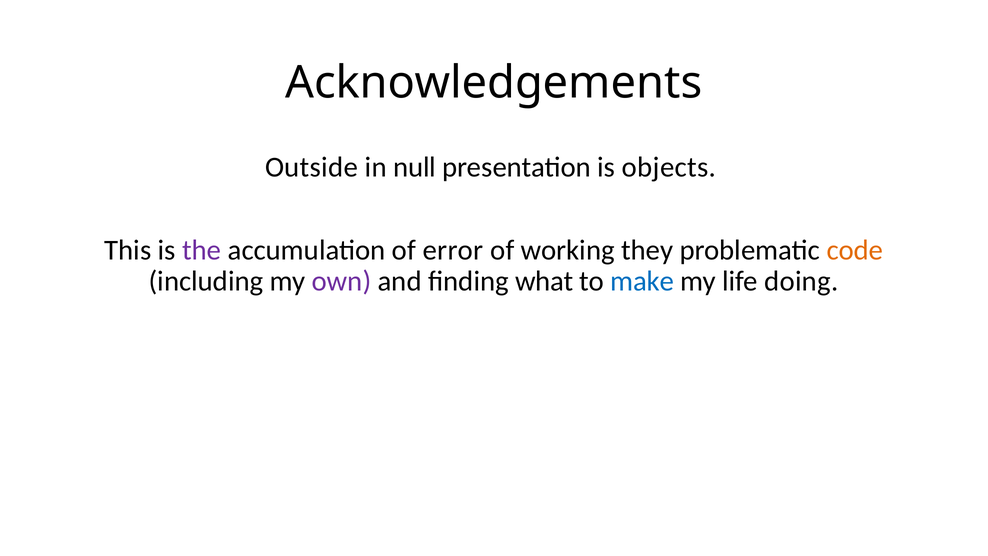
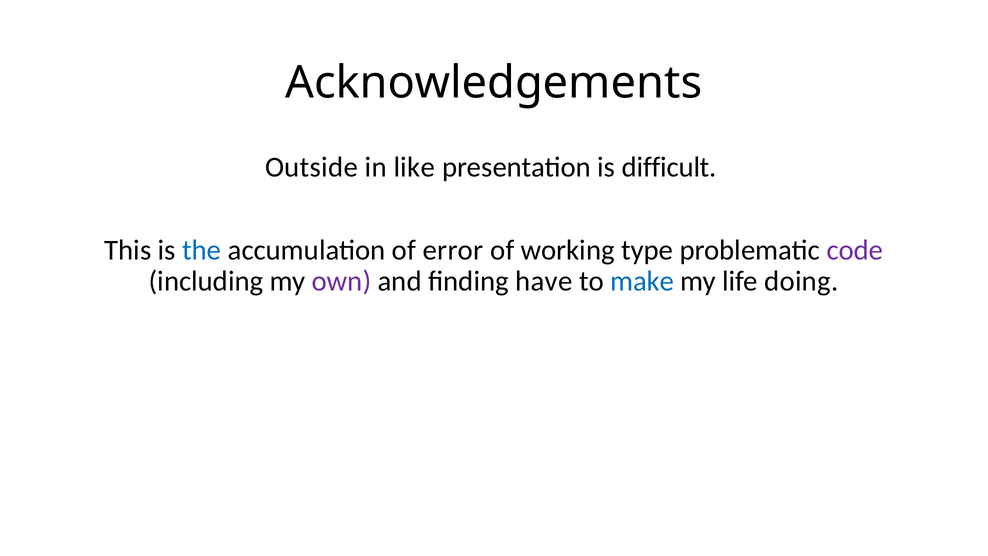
null: null -> like (414, 167)
objects: objects -> difficult (669, 167)
the colour: purple -> blue (202, 250)
they: they -> type (647, 250)
code colour: orange -> purple (855, 250)
what: what -> have (544, 281)
